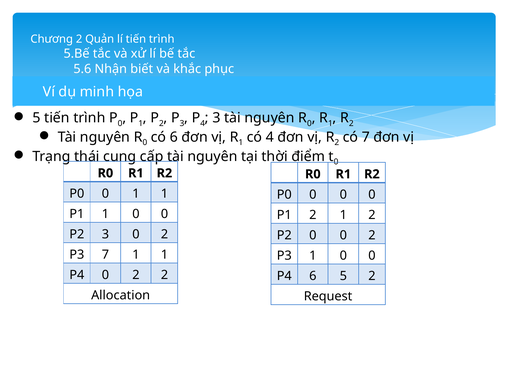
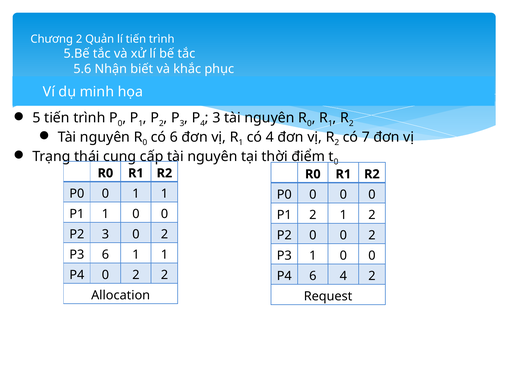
P3 7: 7 -> 6 (105, 255)
6 5: 5 -> 4 (343, 276)
